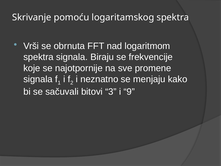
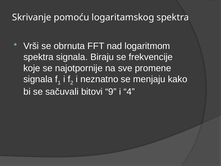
3: 3 -> 9 (111, 92)
9: 9 -> 4 (129, 92)
